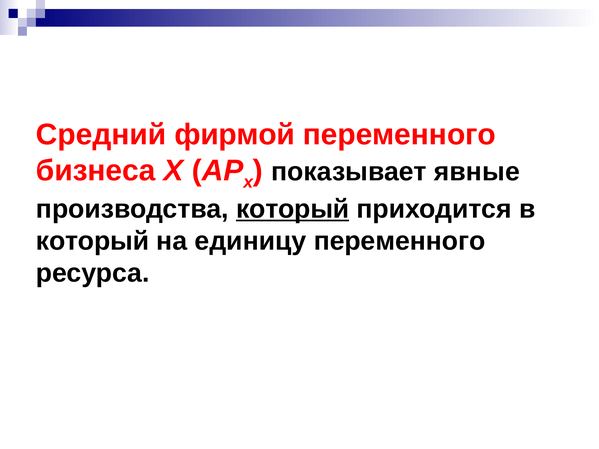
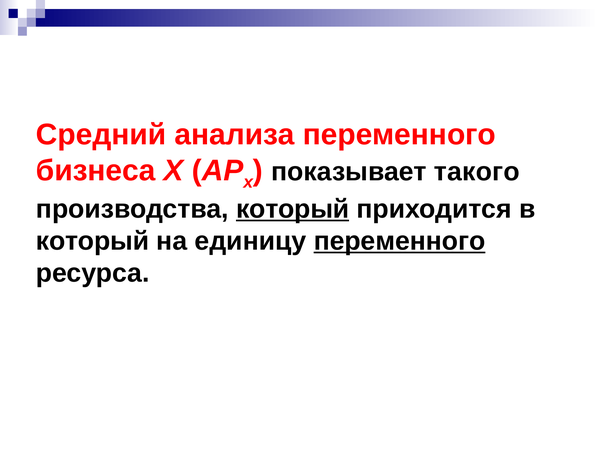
фирмой: фирмой -> анализа (235, 135)
явные: явные -> такого (477, 172)
переменного underline: none -> present (399, 241)
